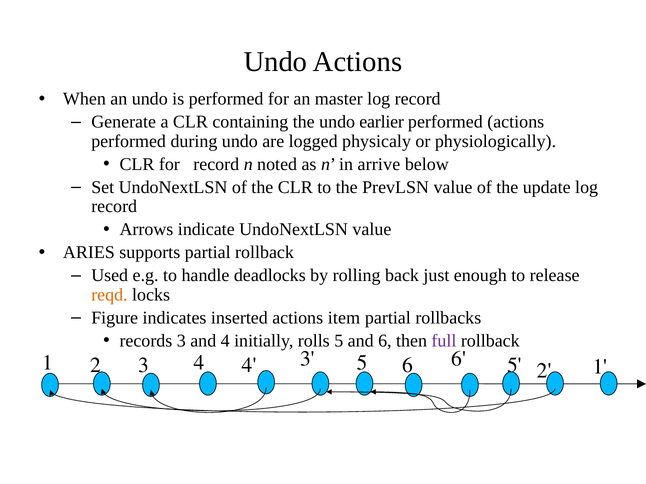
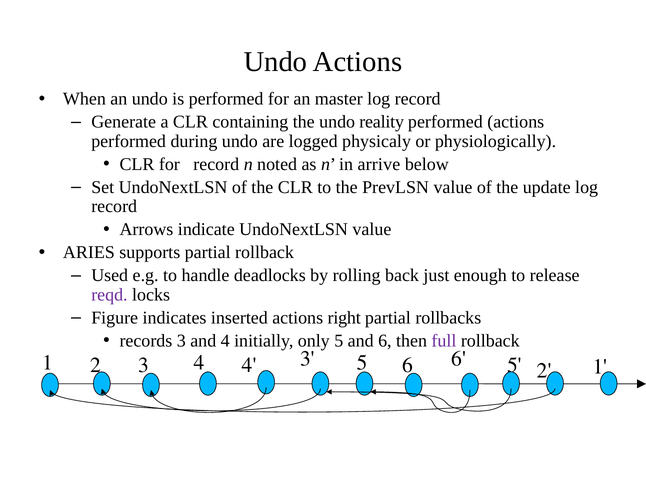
earlier: earlier -> reality (382, 122)
reqd colour: orange -> purple (109, 295)
item: item -> right (344, 318)
rolls: rolls -> only (314, 341)
